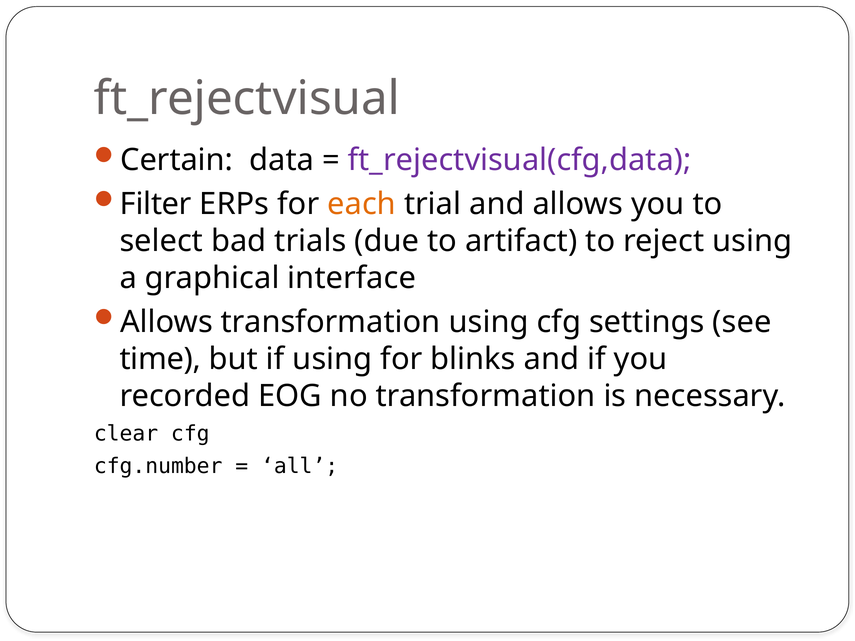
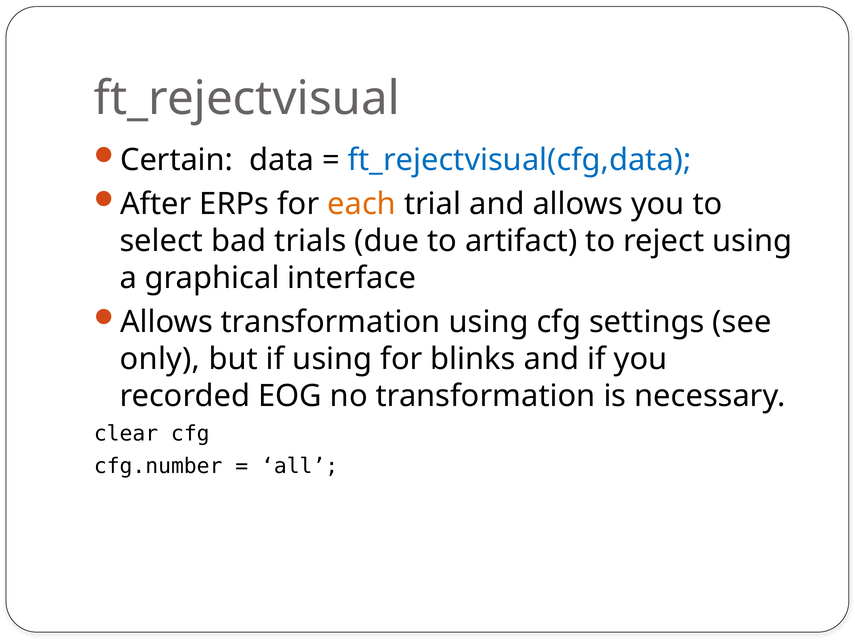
ft_rejectvisual(cfg,data colour: purple -> blue (520, 160)
Filter: Filter -> After (156, 204)
time: time -> only (160, 359)
